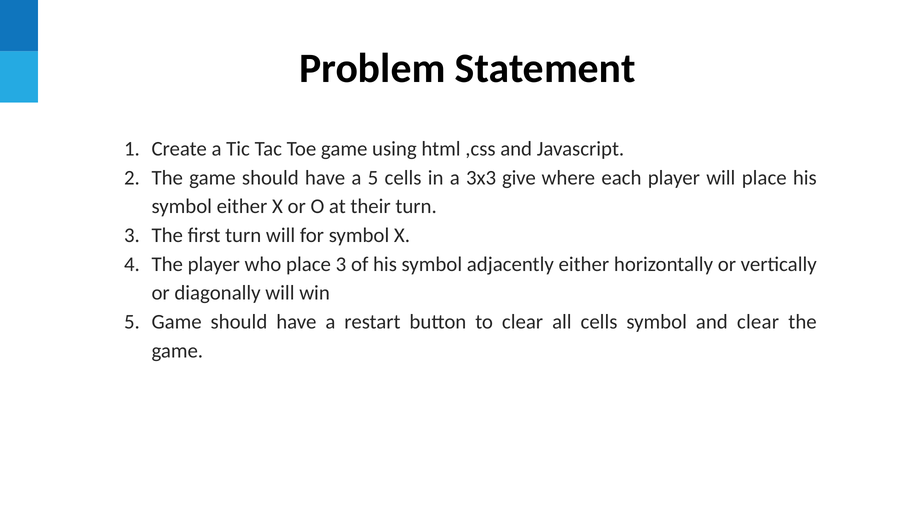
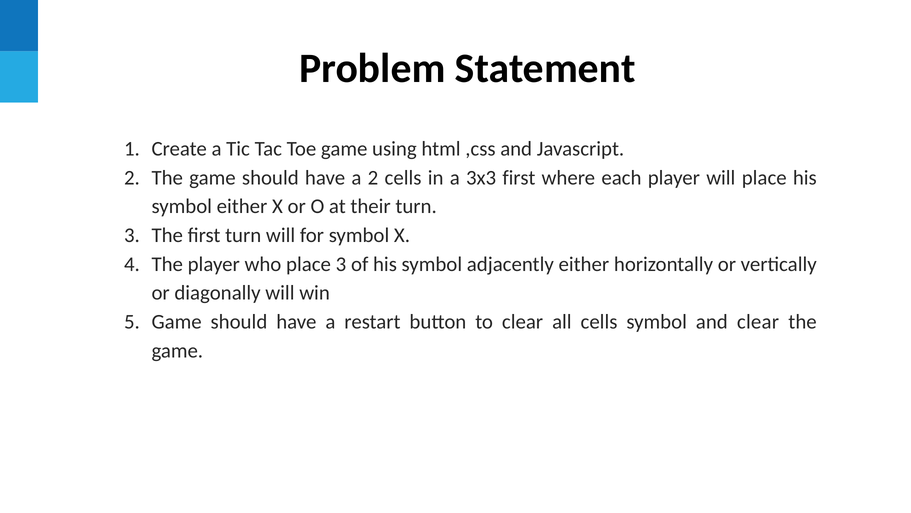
a 5: 5 -> 2 (373, 178)
3x3 give: give -> first (519, 178)
